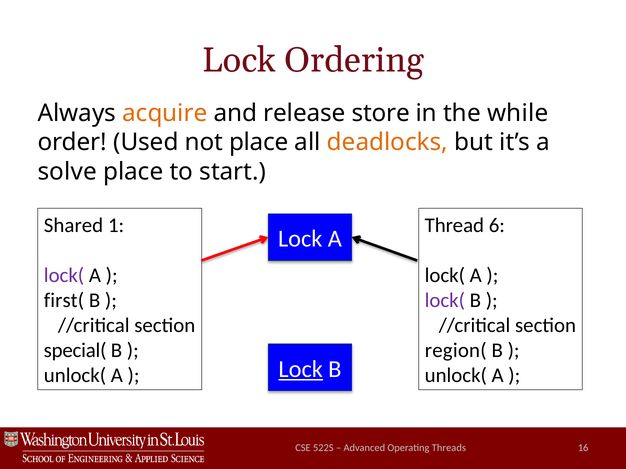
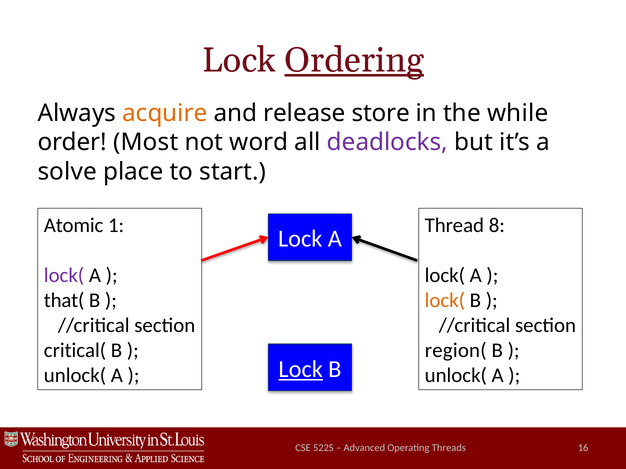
Ordering underline: none -> present (354, 60)
Used: Used -> Most (146, 143)
not place: place -> word (259, 143)
deadlocks colour: orange -> purple (387, 143)
Shared: Shared -> Atomic (74, 226)
6: 6 -> 8 (497, 226)
first(: first( -> that( (64, 301)
lock( colour: purple -> orange (445, 301)
special(: special( -> critical( (75, 351)
